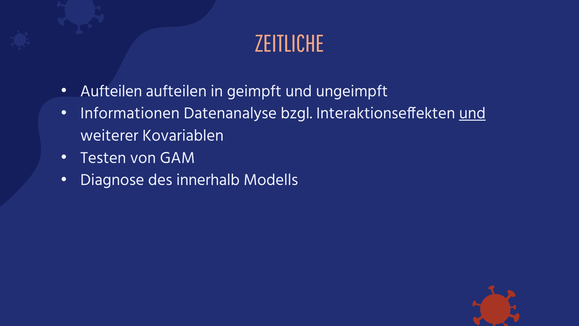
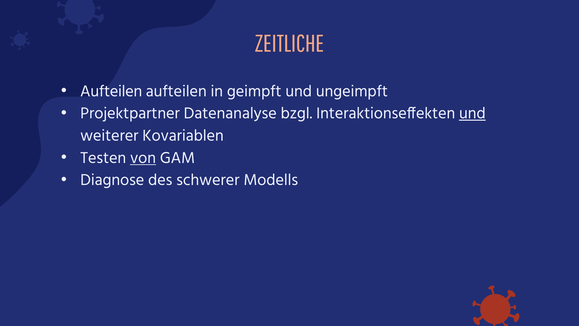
Informationen: Informationen -> Projektpartner (130, 113)
von underline: none -> present (143, 158)
innerhalb: innerhalb -> schwerer (208, 180)
